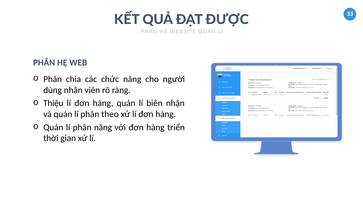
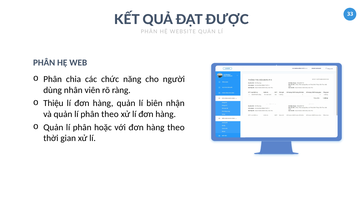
phân năng: năng -> hoặc (103, 127)
hàng triển: triển -> theo (176, 127)
